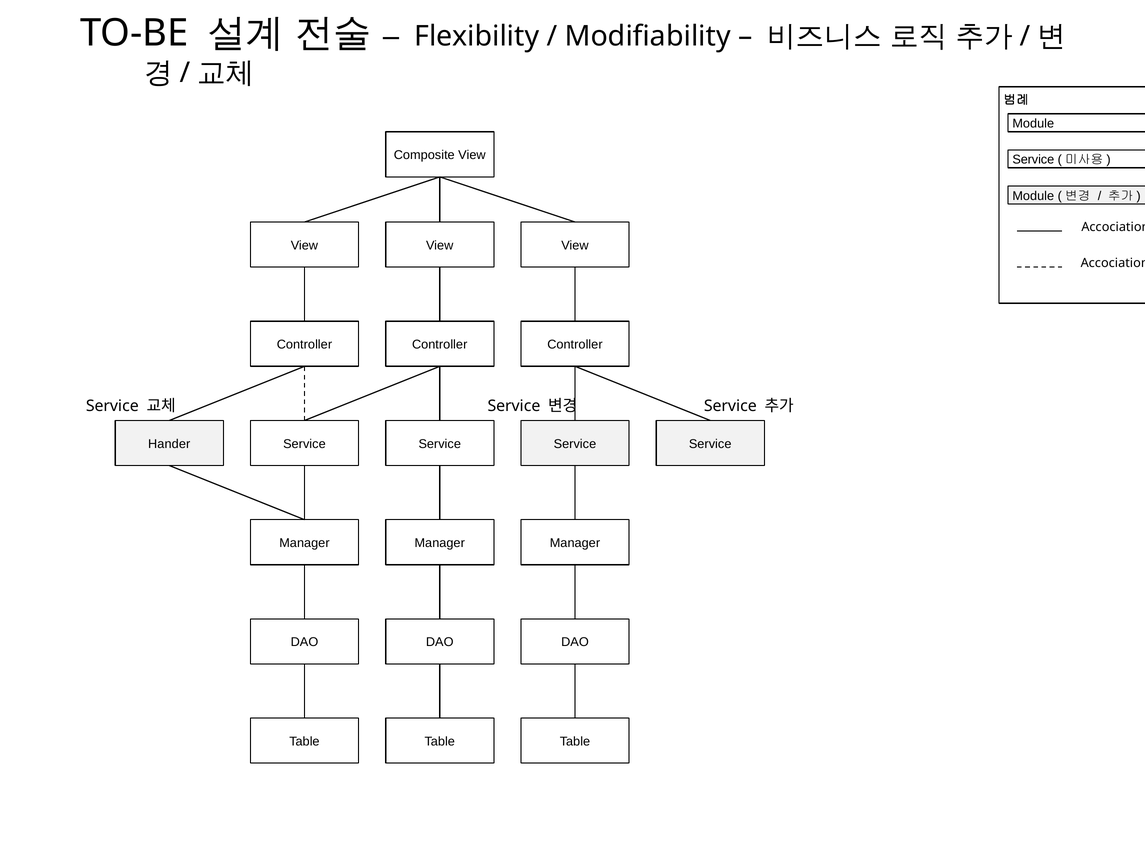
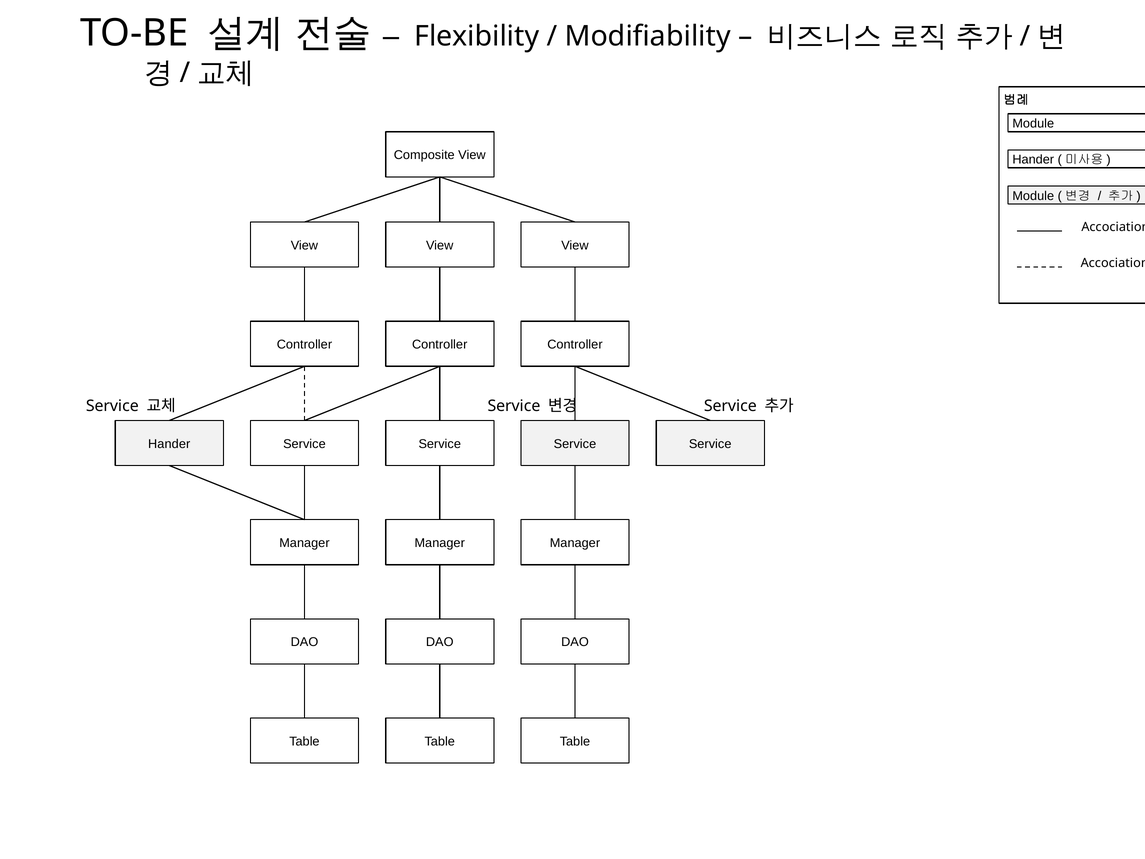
Service: Service -> Hander (1033, 160)
